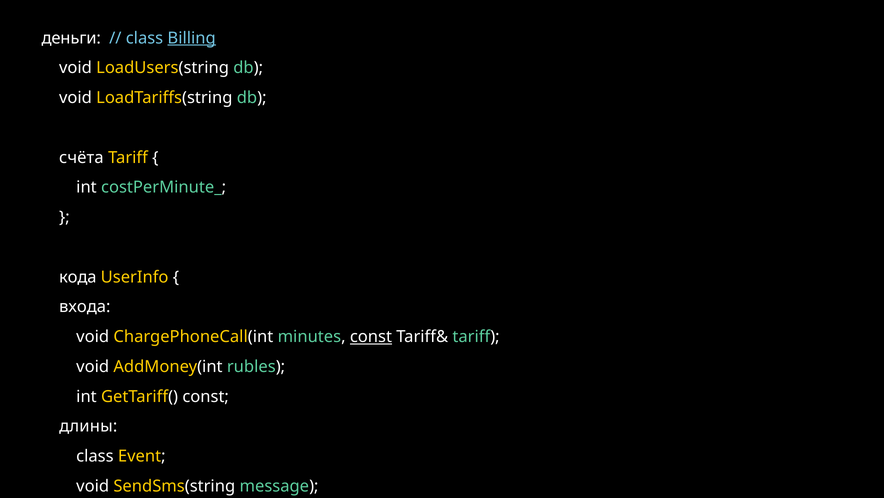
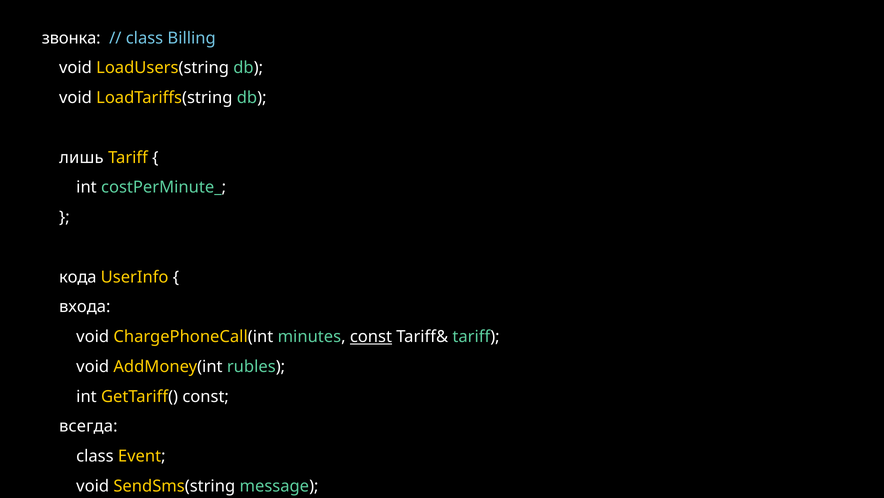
деньги: деньги -> звонка (71, 38)
Billing underline: present -> none (192, 38)
счёта: счёта -> лишь (81, 157)
длины: длины -> всегда (88, 426)
